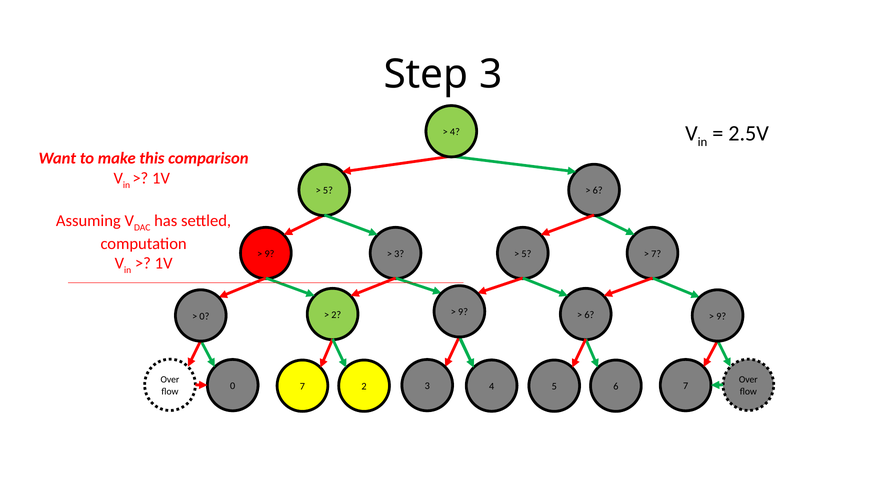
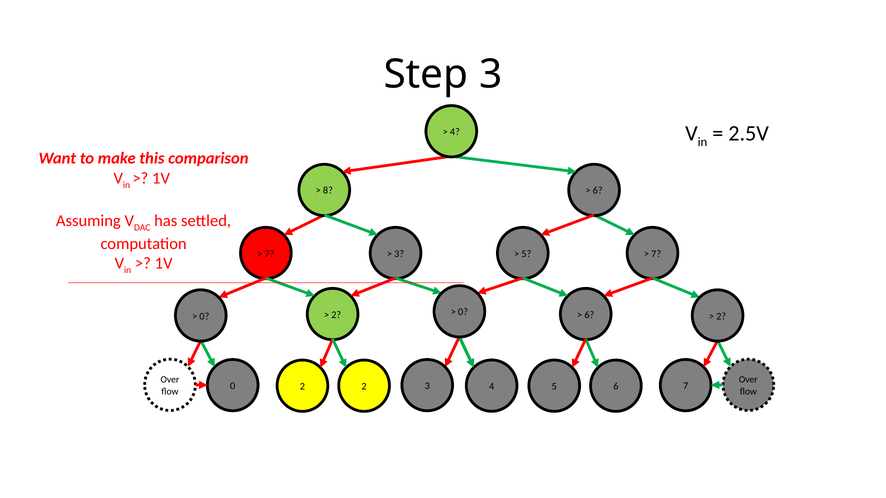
5: 5 -> 8 (328, 191)
9: 9 -> 7 (269, 254)
9: 9 -> 0 (463, 312)
9: 9 -> 2 (721, 316)
0 7: 7 -> 2 (302, 387)
